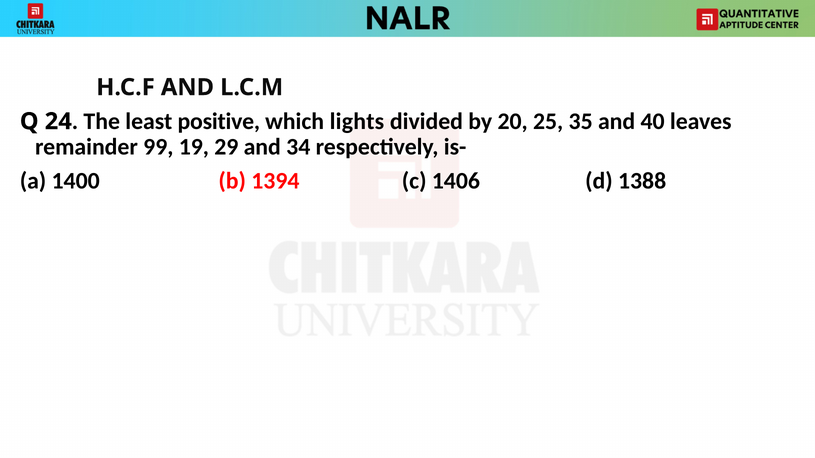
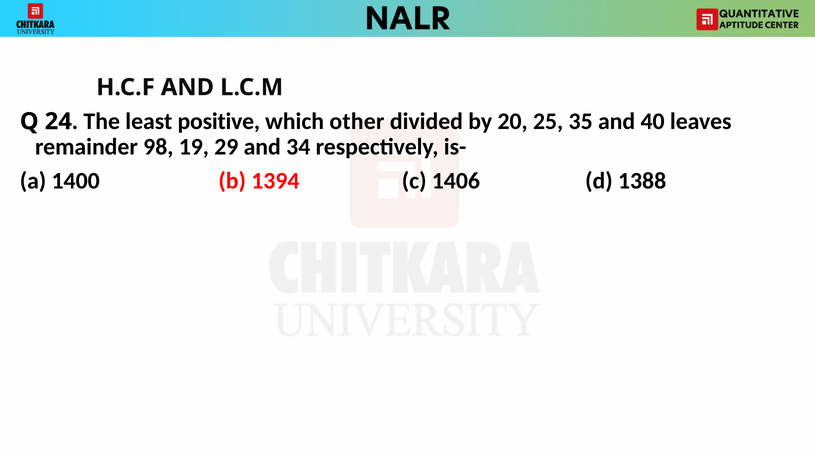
lights: lights -> other (357, 122)
99: 99 -> 98 (158, 147)
